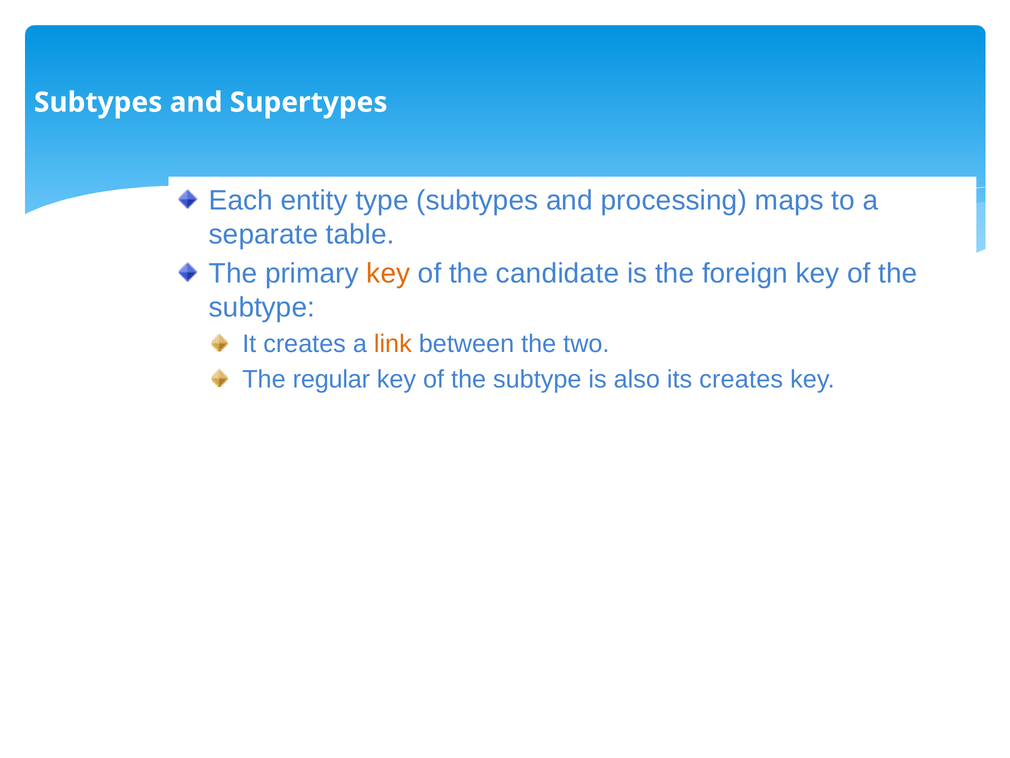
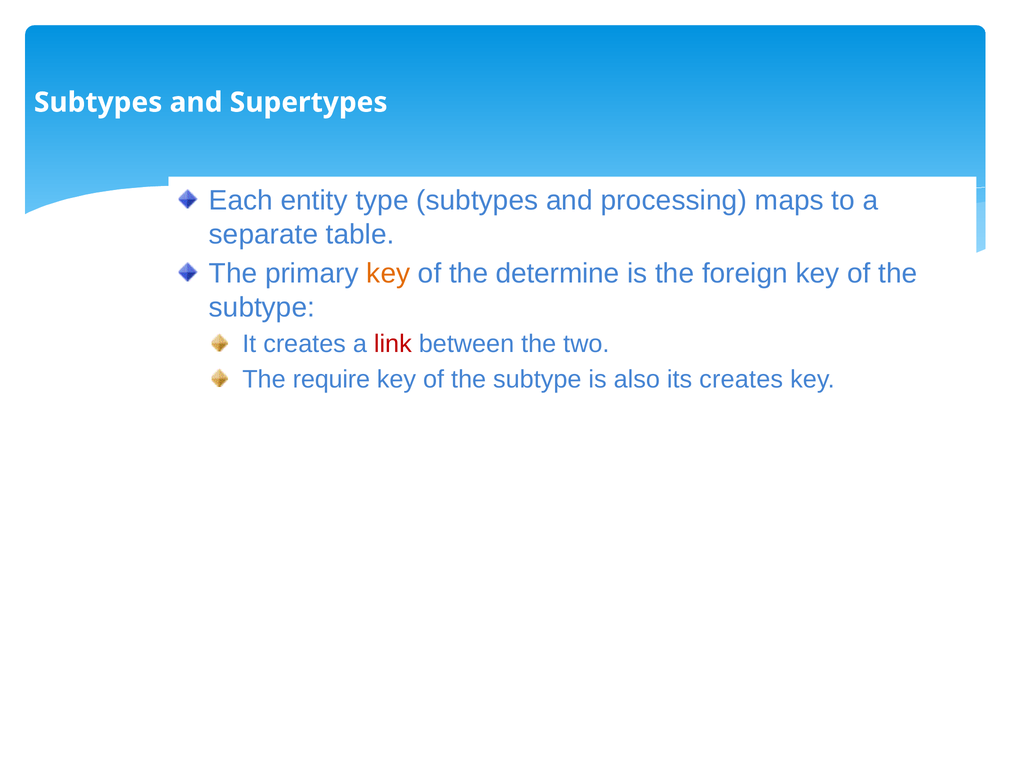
candidate: candidate -> determine (558, 273)
link colour: orange -> red (393, 344)
regular: regular -> require (331, 379)
